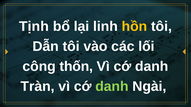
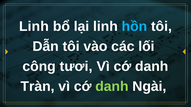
Tịnh: Tịnh -> Linh (34, 27)
hồn colour: yellow -> light blue (134, 27)
thốn: thốn -> tươi (76, 67)
